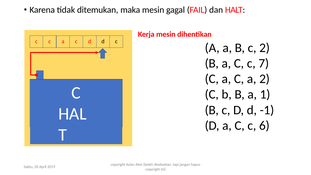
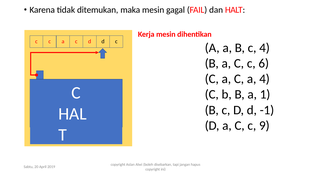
c 2: 2 -> 4 (265, 48)
7: 7 -> 6 (264, 63)
a 2: 2 -> 4 (264, 79)
6: 6 -> 9 (264, 126)
